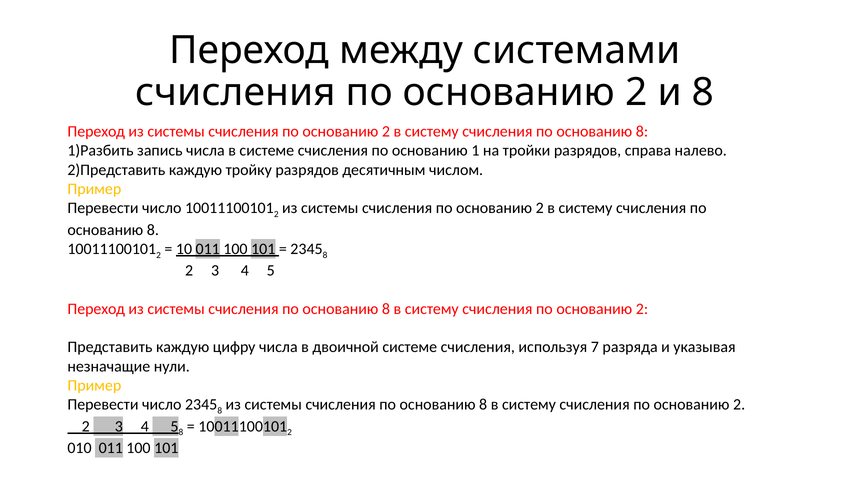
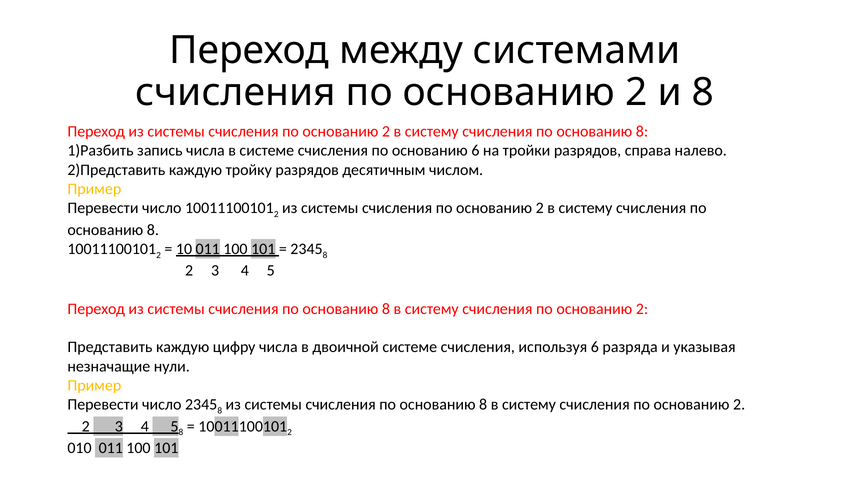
основанию 1: 1 -> 6 (475, 151)
используя 7: 7 -> 6 (595, 347)
